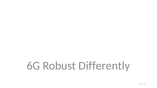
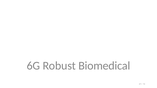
Differently: Differently -> Biomedical (104, 66)
